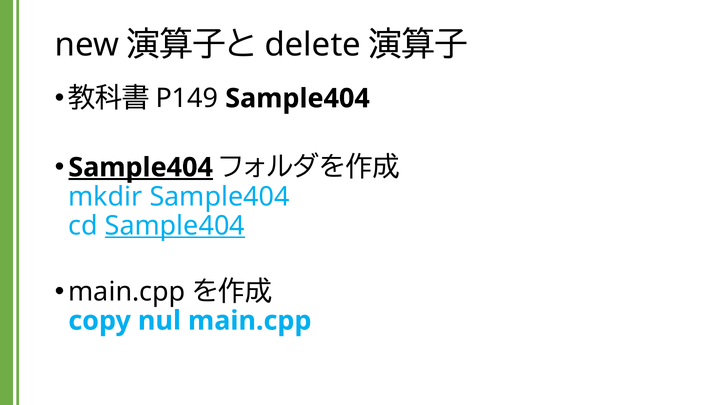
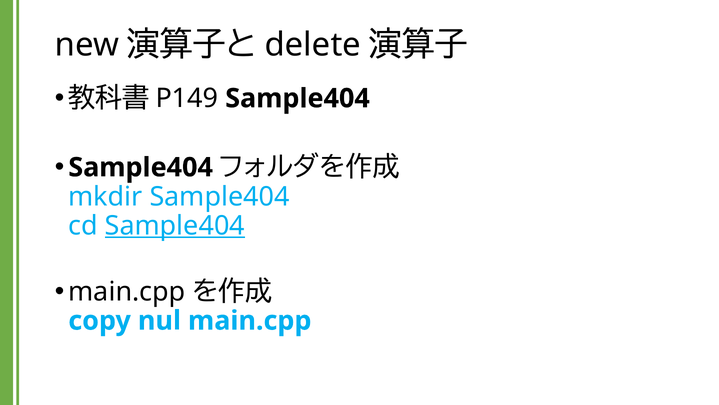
Sample404 underline: present -> none (141, 167)
